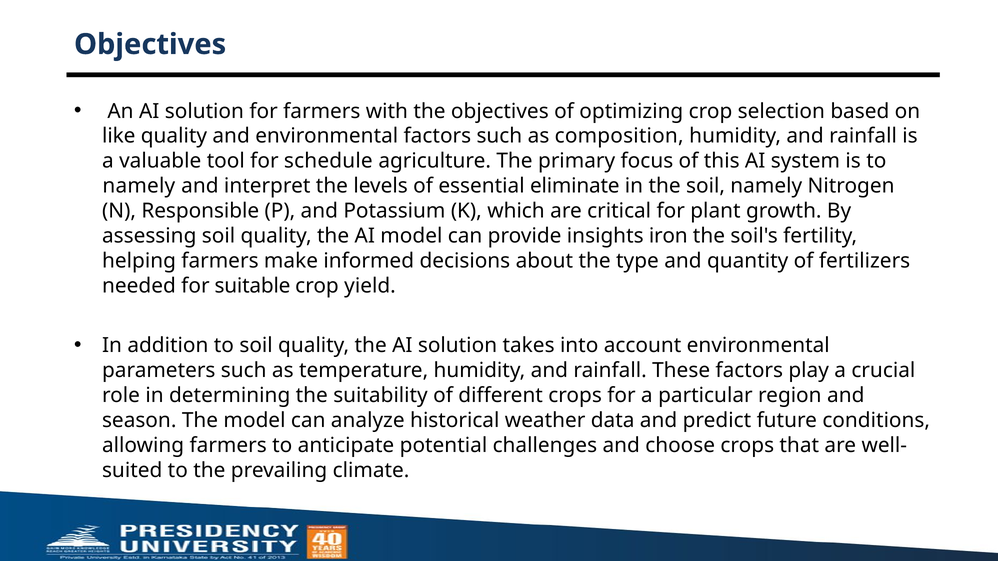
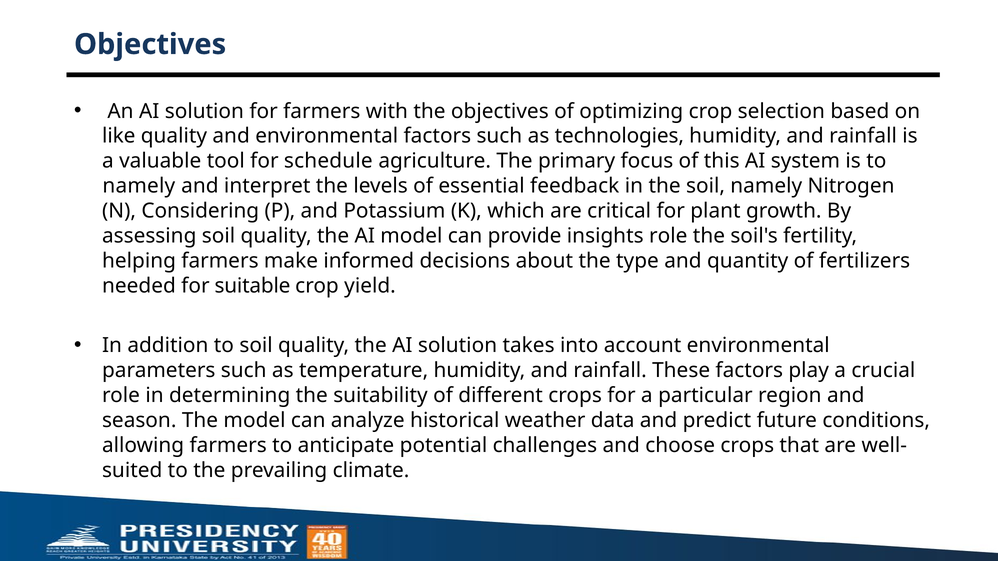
composition: composition -> technologies (619, 136)
eliminate: eliminate -> feedback (575, 186)
Responsible: Responsible -> Considering (200, 211)
insights iron: iron -> role (668, 236)
